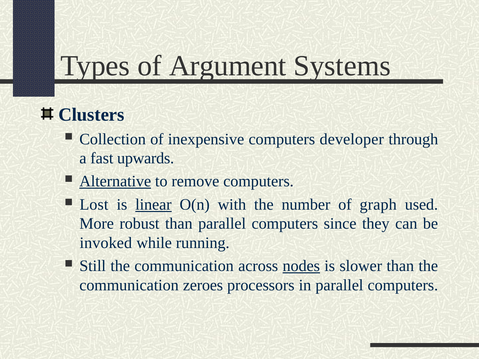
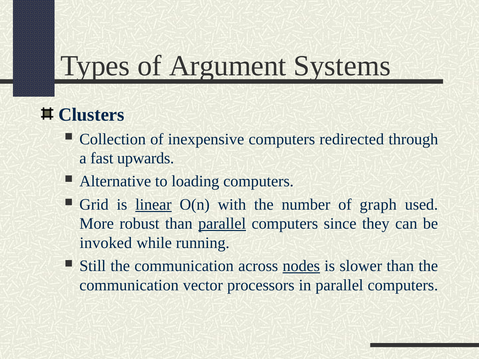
developer: developer -> redirected (352, 139)
Alternative underline: present -> none (115, 182)
remove: remove -> loading (195, 182)
Lost: Lost -> Grid (94, 205)
parallel underline: none -> present (222, 224)
zeroes: zeroes -> vector (203, 285)
